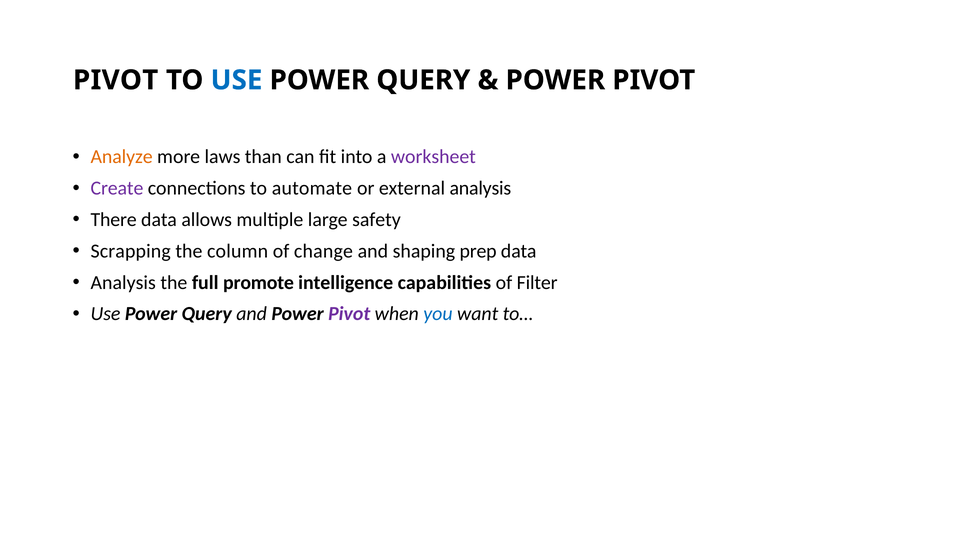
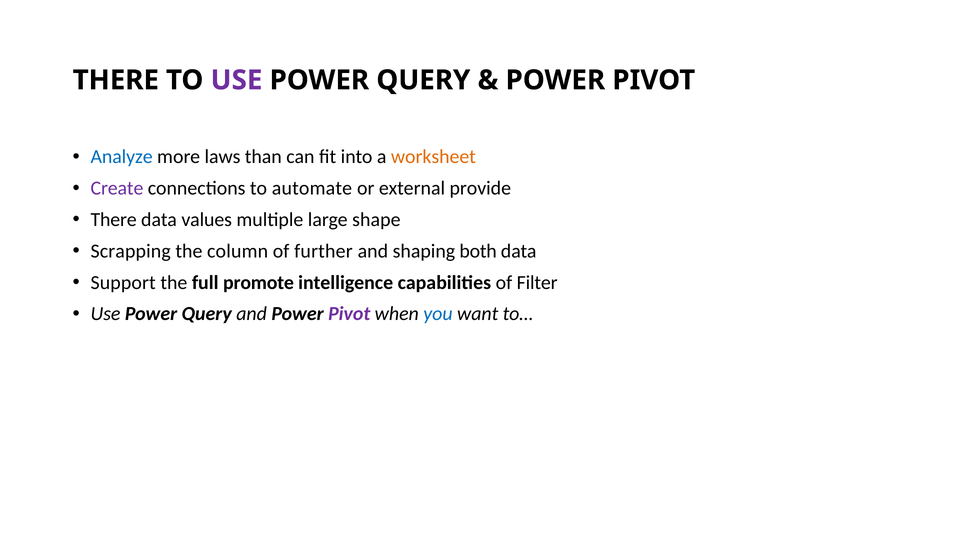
PIVOT: PIVOT -> THERE (116, 80)
USE colour: blue -> purple (236, 80)
Analyze colour: orange -> blue (122, 157)
worksheet colour: purple -> orange (433, 157)
external analysis: analysis -> provide (480, 188)
allows: allows -> values (207, 220)
safety: safety -> shape (376, 220)
change: change -> further (323, 251)
prep: prep -> both (478, 251)
Analysis: Analysis -> Support (123, 283)
